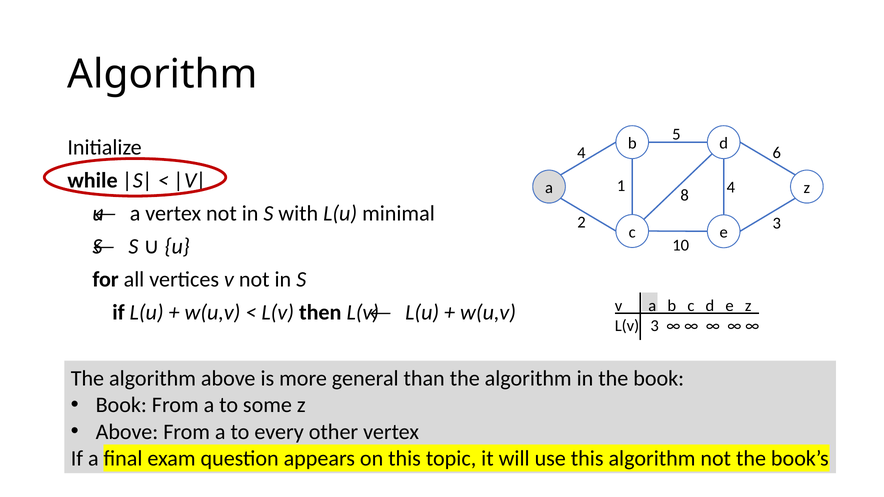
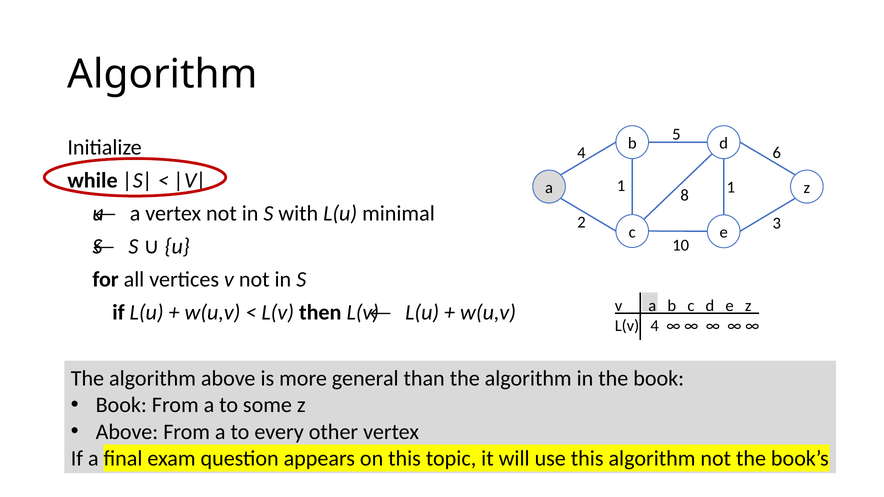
8 4: 4 -> 1 (731, 188)
L(v 3: 3 -> 4 (655, 326)
